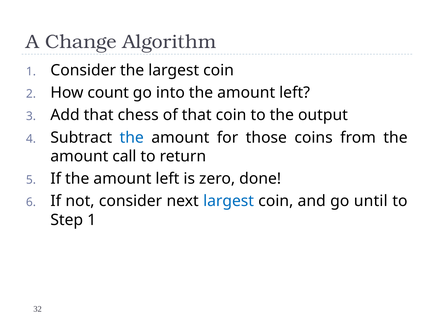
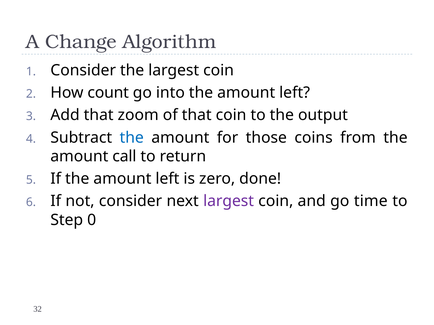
chess: chess -> zoom (138, 115)
largest colour: blue -> purple (229, 201)
until: until -> time (371, 201)
Step 1: 1 -> 0 (92, 220)
